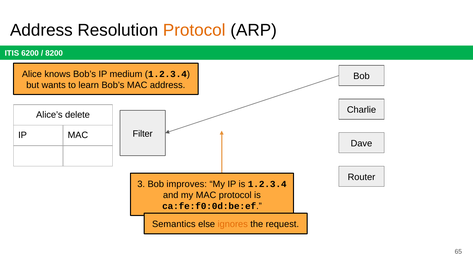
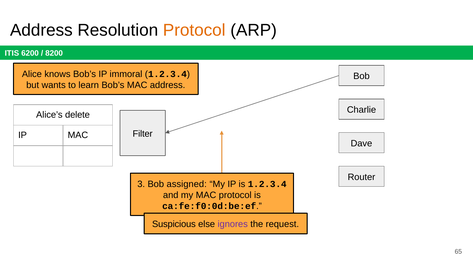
medium: medium -> immoral (126, 74)
improves: improves -> assigned (187, 184)
Semantics: Semantics -> Suspicious (174, 224)
ignores colour: orange -> purple (233, 224)
